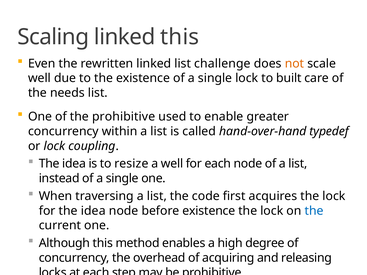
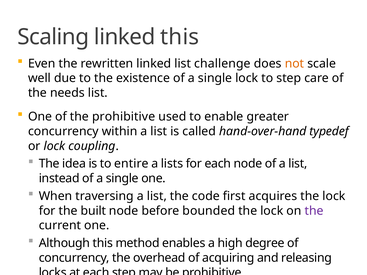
to built: built -> step (289, 78)
resize: resize -> entire (131, 164)
a well: well -> lists (172, 164)
for the idea: idea -> built (93, 211)
before existence: existence -> bounded (209, 211)
the colour: blue -> purple (314, 211)
